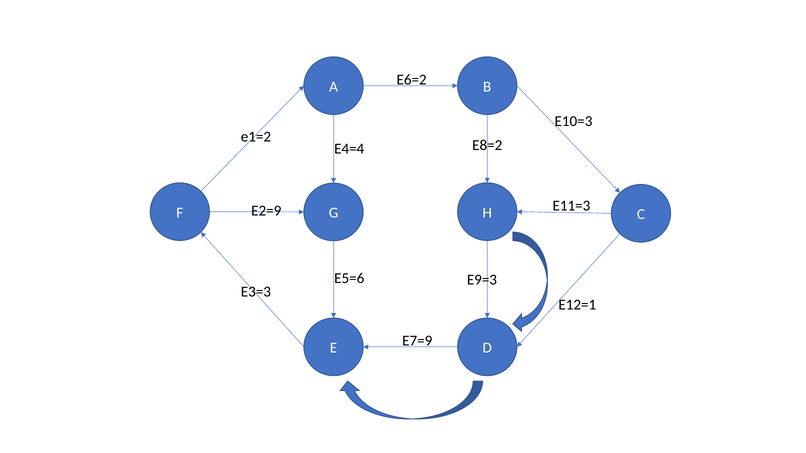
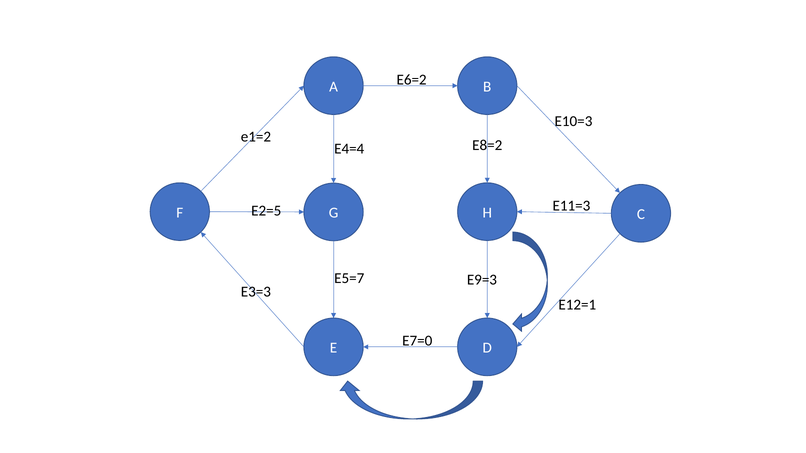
E2=9: E2=9 -> E2=5 (266, 211)
E5=6: E5=6 -> E5=7 (349, 279)
E7=9: E7=9 -> E7=0 (417, 341)
